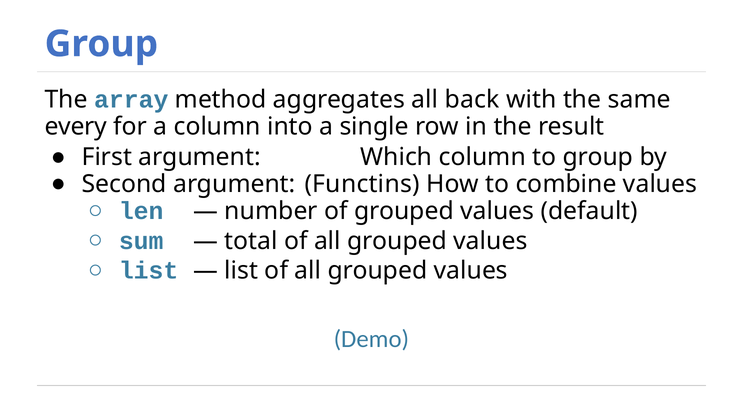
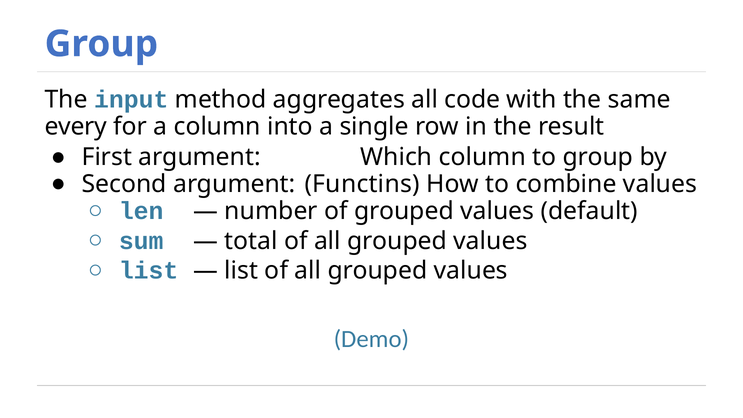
array: array -> input (131, 100)
back: back -> code (472, 100)
